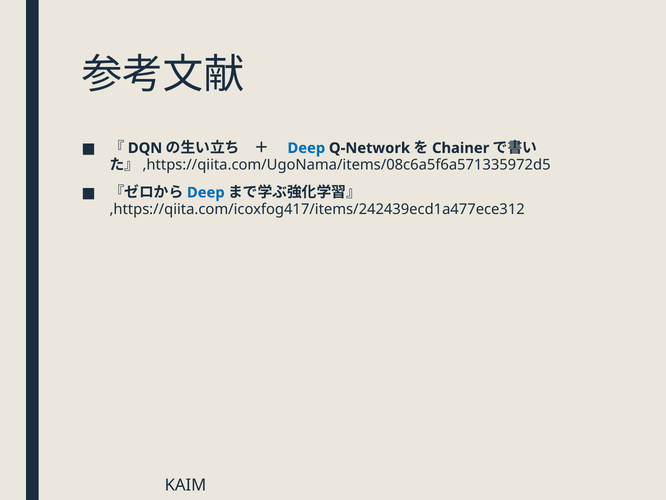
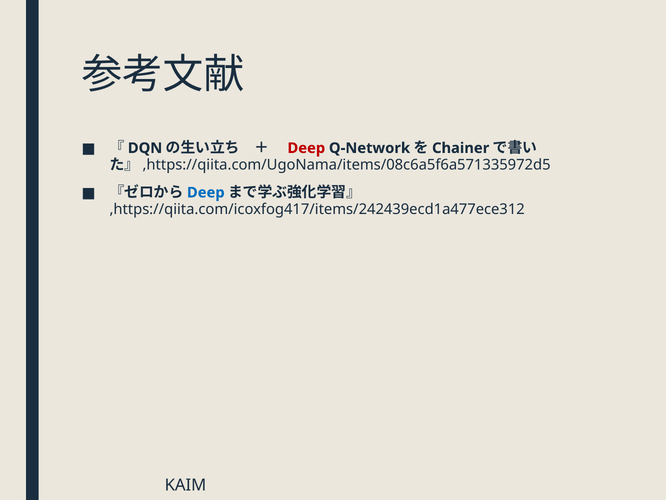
Deep colour: blue -> red (306, 148)
